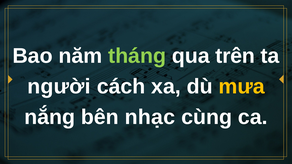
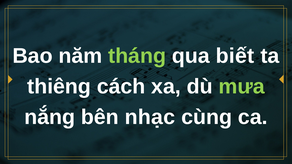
trên: trên -> biết (235, 56)
người: người -> thiêng (59, 87)
mưa colour: yellow -> light green (242, 87)
